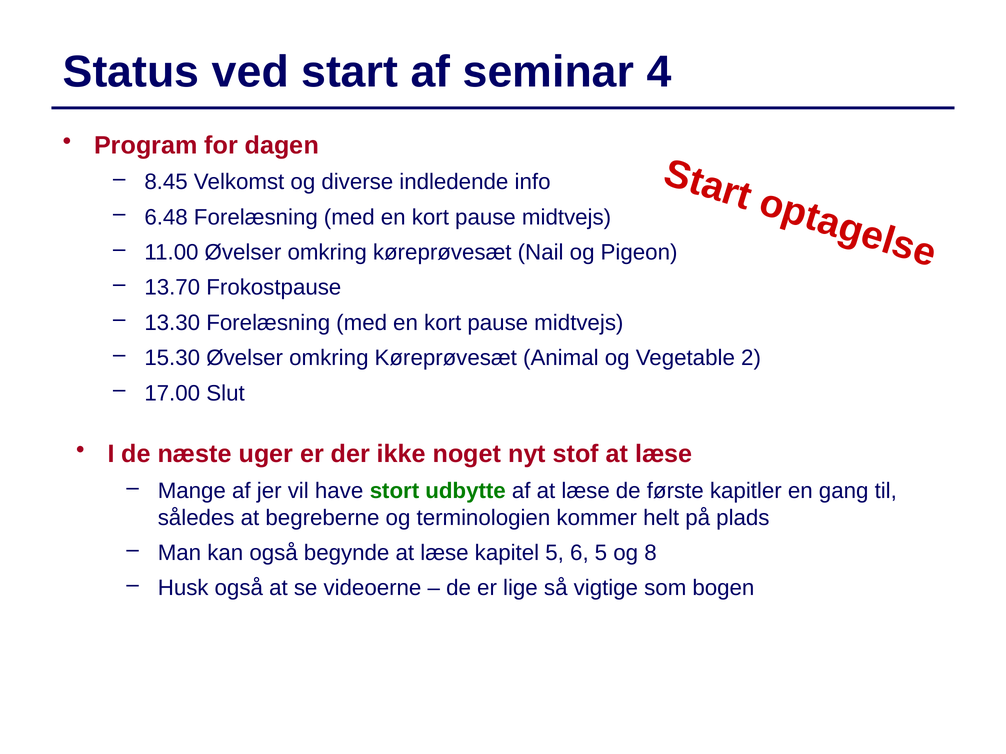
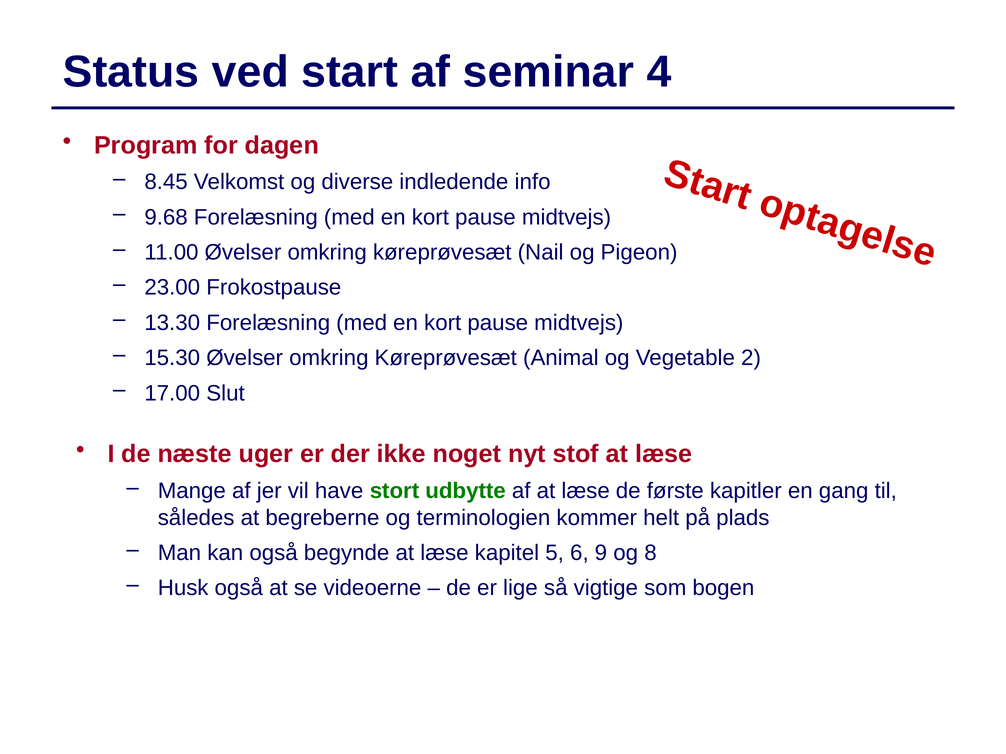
6.48: 6.48 -> 9.68 (166, 217)
13.70: 13.70 -> 23.00 (172, 288)
6 5: 5 -> 9 (601, 553)
